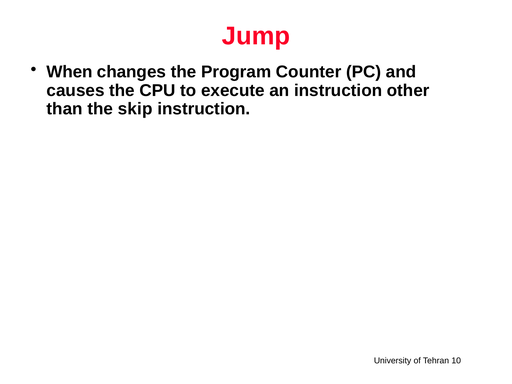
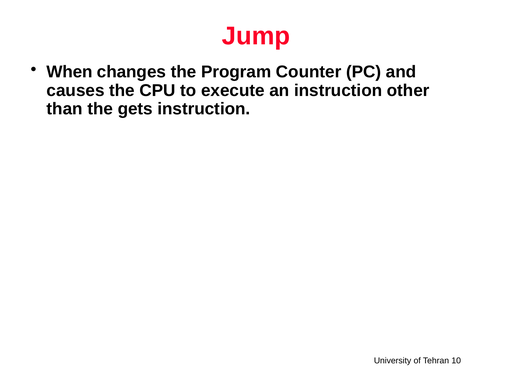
skip: skip -> gets (135, 109)
